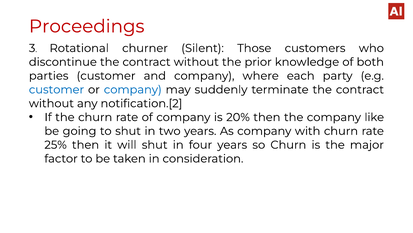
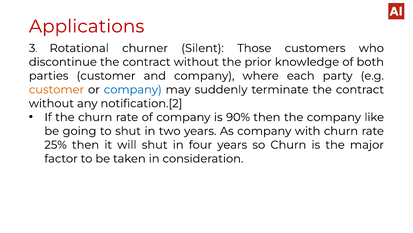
Proceedings: Proceedings -> Applications (87, 26)
customer colour: blue -> orange (56, 89)
20%: 20% -> 90% (238, 117)
